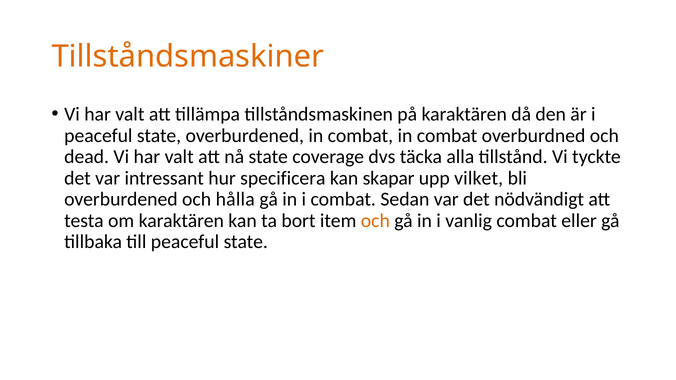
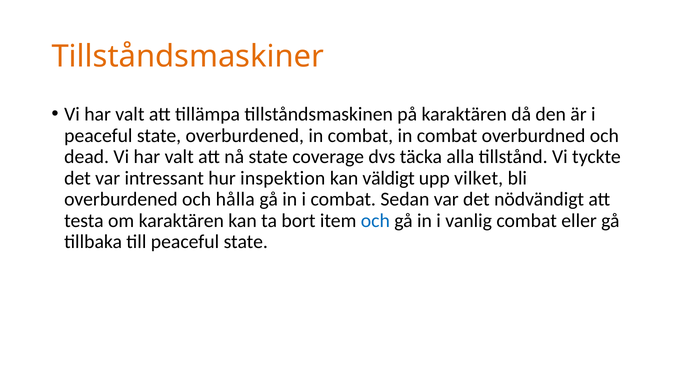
specificera: specificera -> inspektion (283, 178)
skapar: skapar -> väldigt (389, 178)
och colour: orange -> blue (375, 221)
